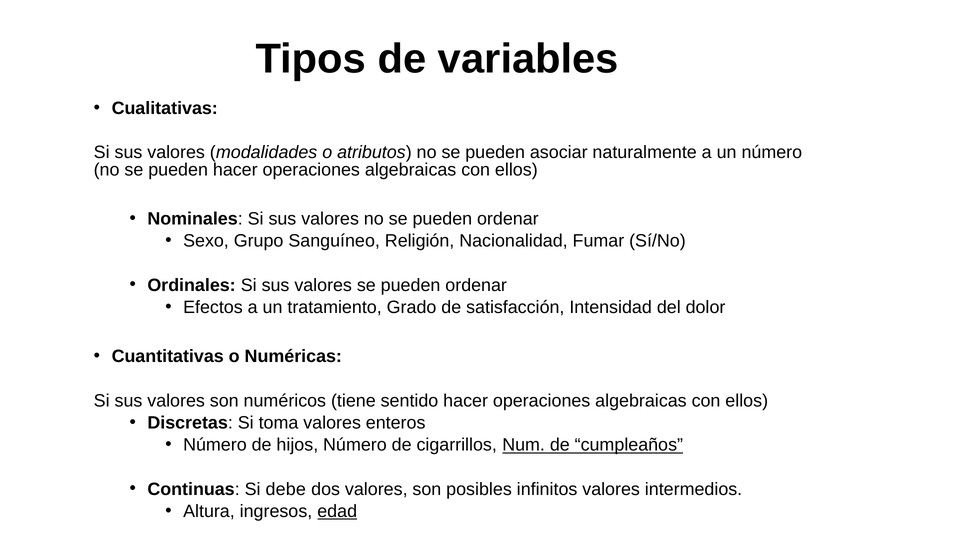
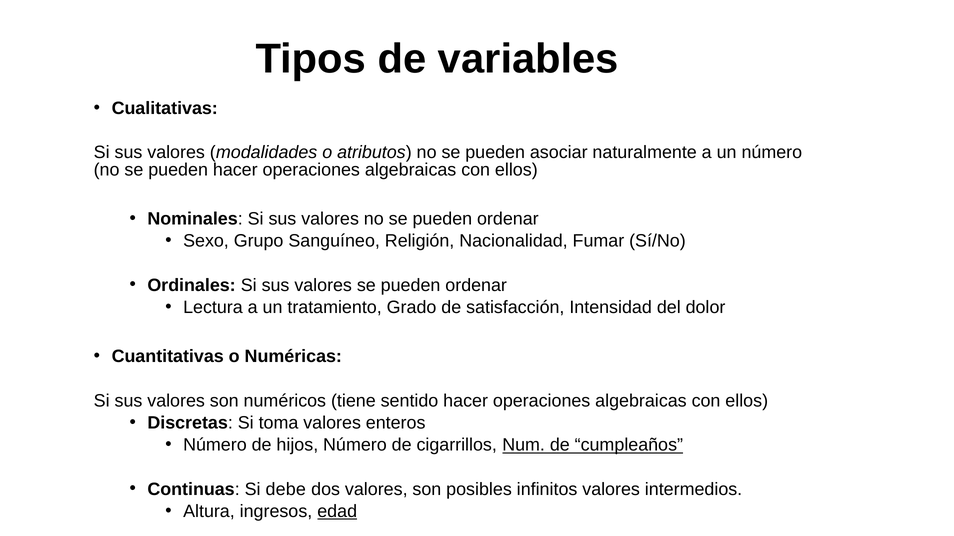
Efectos: Efectos -> Lectura (213, 308)
